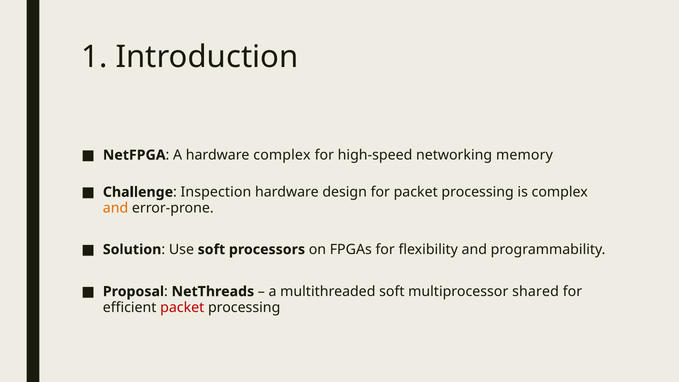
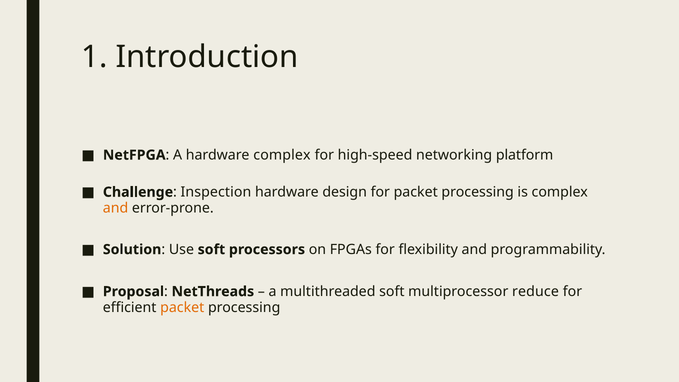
memory: memory -> platform (525, 155)
shared: shared -> reduce (536, 291)
packet colour: red -> orange (182, 307)
